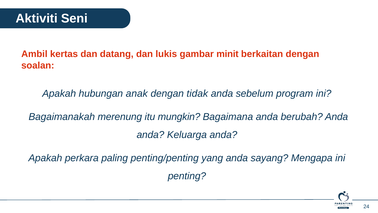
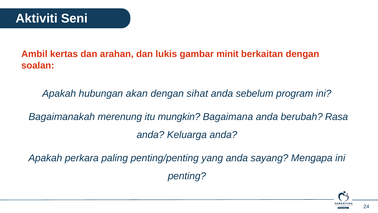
datang: datang -> arahan (117, 54)
anak: anak -> akan (137, 94)
tidak: tidak -> sihat (197, 94)
berubah Anda: Anda -> Rasa (337, 117)
